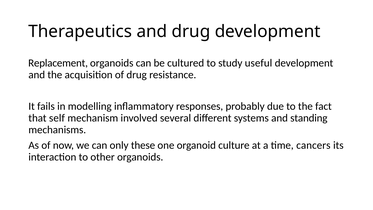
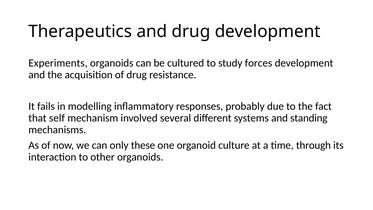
Replacement: Replacement -> Experiments (58, 63)
useful: useful -> forces (259, 63)
cancers: cancers -> through (313, 145)
